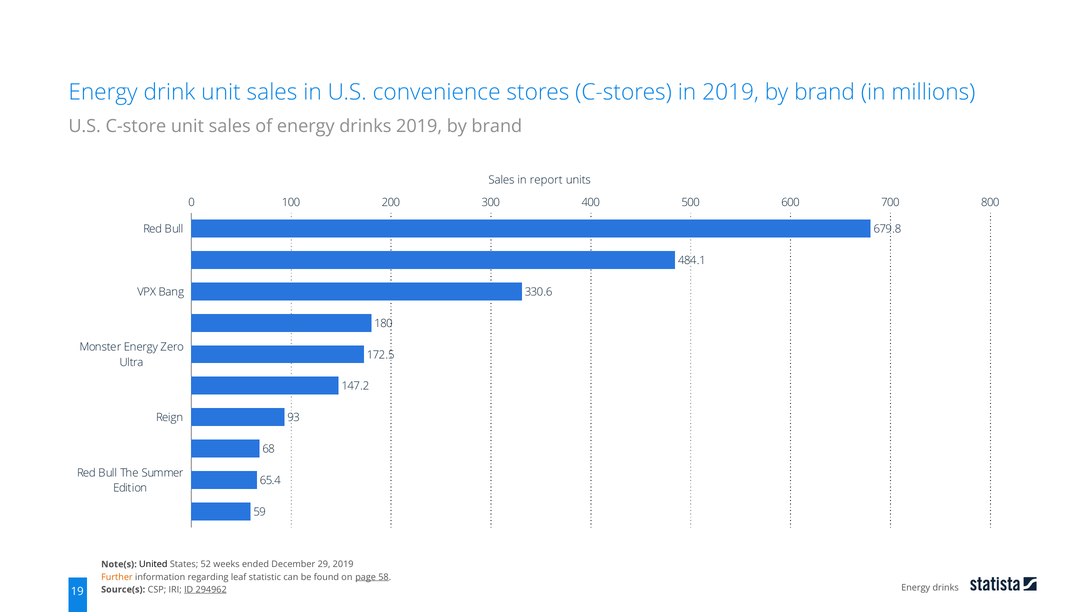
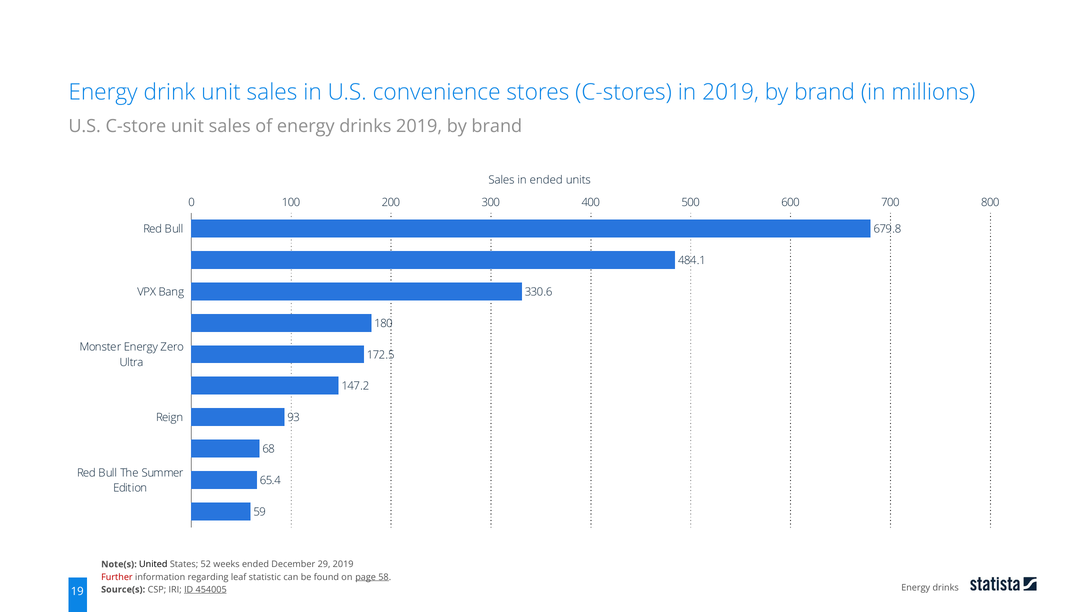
in report: report -> ended (546, 180)
Further colour: orange -> red (117, 577)
294962: 294962 -> 454005 (211, 590)
